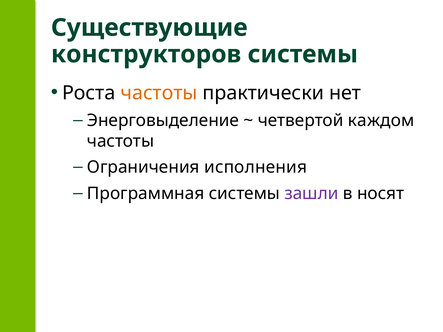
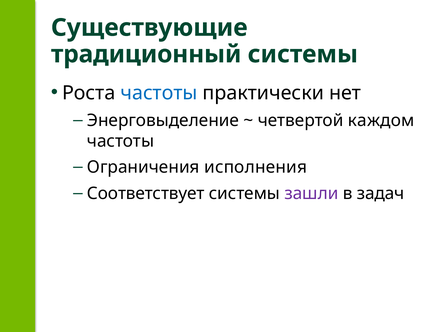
конструкторов: конструкторов -> традиционный (146, 54)
частоты colour: orange -> blue (159, 93)
Программная: Программная -> Соответствует (146, 194)
носят: носят -> задач (381, 194)
